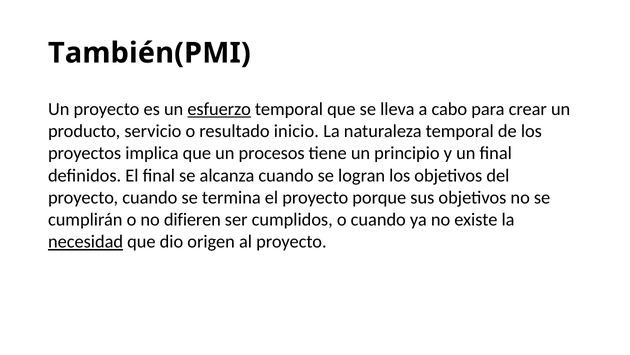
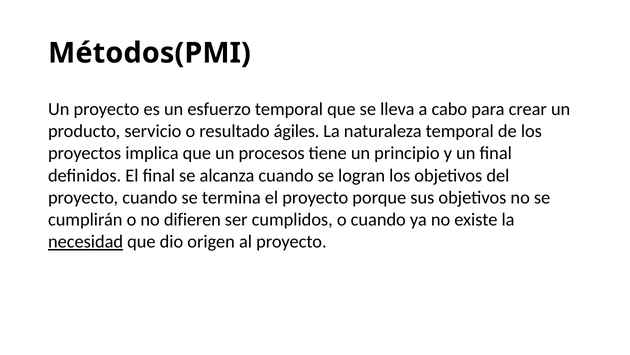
También(PMI: También(PMI -> Métodos(PMI (149, 53)
esfuerzo underline: present -> none (219, 109)
inicio: inicio -> ágiles (297, 131)
